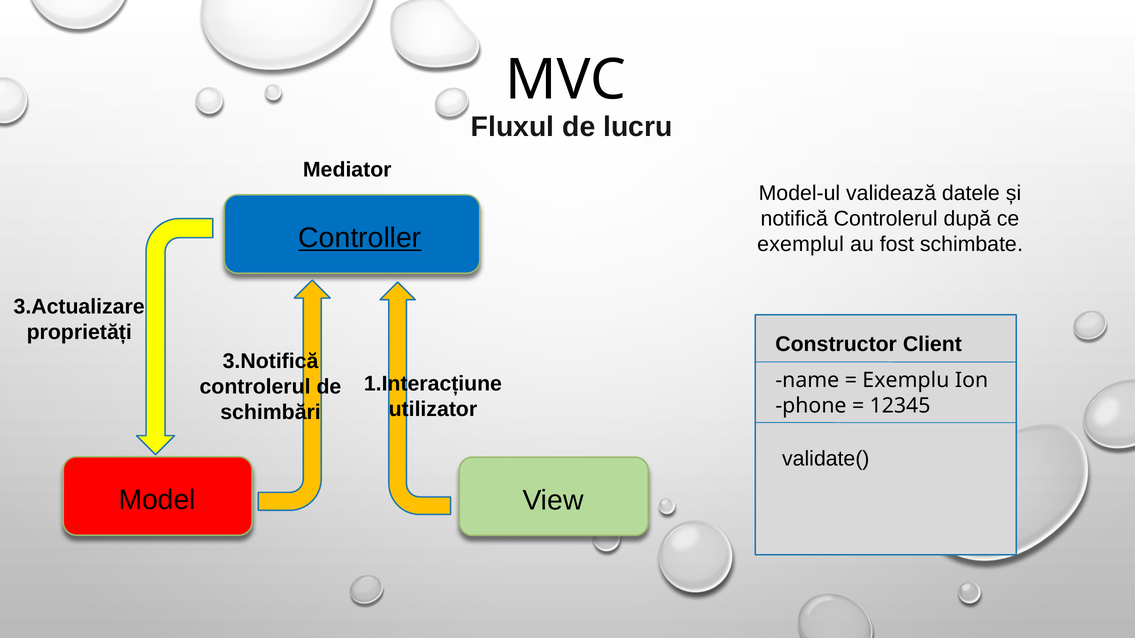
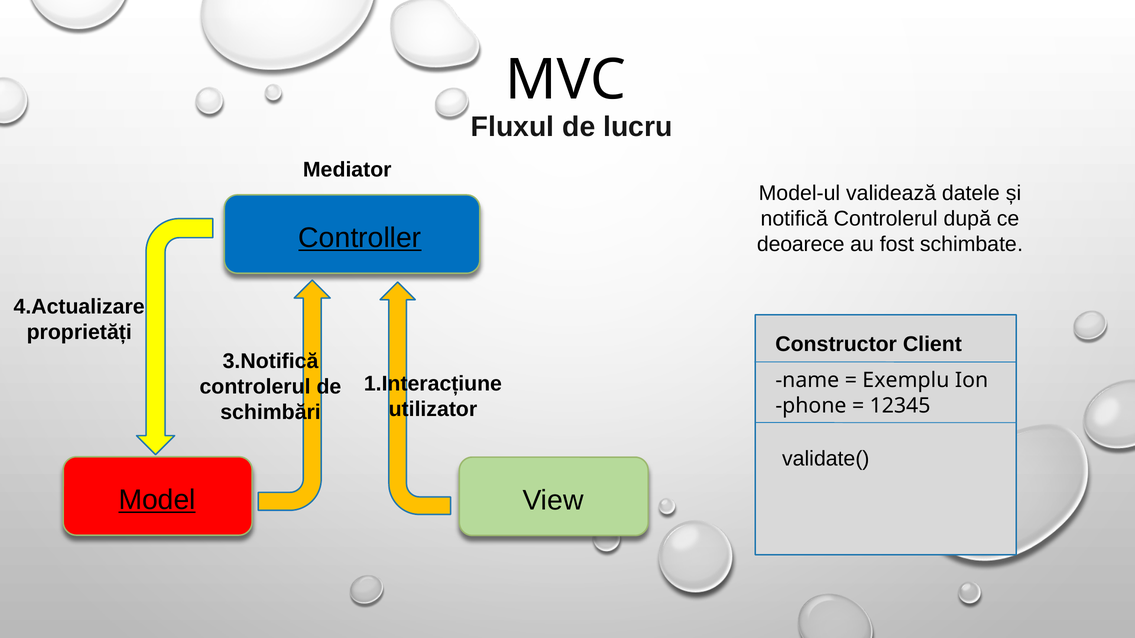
exemplul: exemplul -> deoarece (801, 244)
3.Actualizare: 3.Actualizare -> 4.Actualizare (79, 307)
Model underline: none -> present (157, 500)
